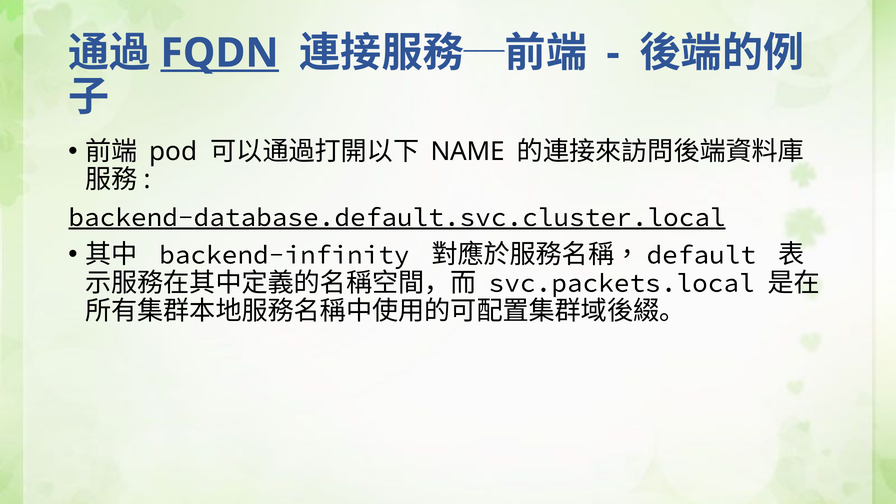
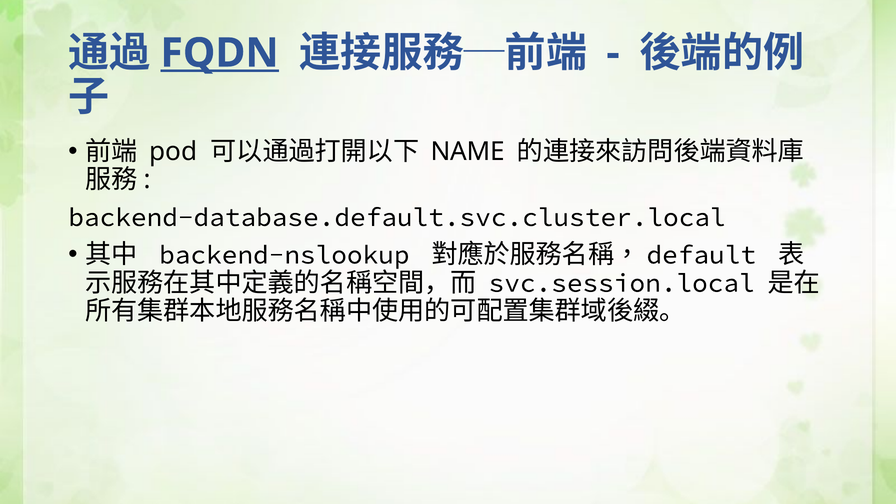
backend-database.default.svc.cluster.local underline: present -> none (397, 217)
backend-infinity: backend-infinity -> backend-nslookup (284, 255)
svc.packets.local: svc.packets.local -> svc.session.local (622, 283)
